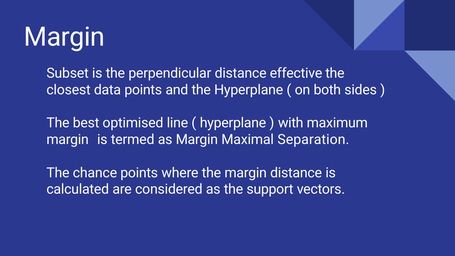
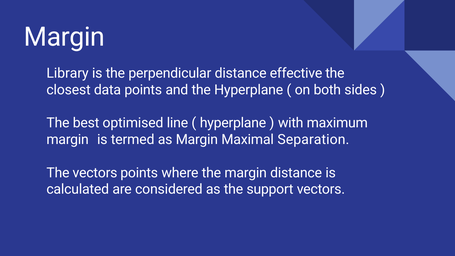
Subset: Subset -> Library (68, 73)
The chance: chance -> vectors (95, 173)
